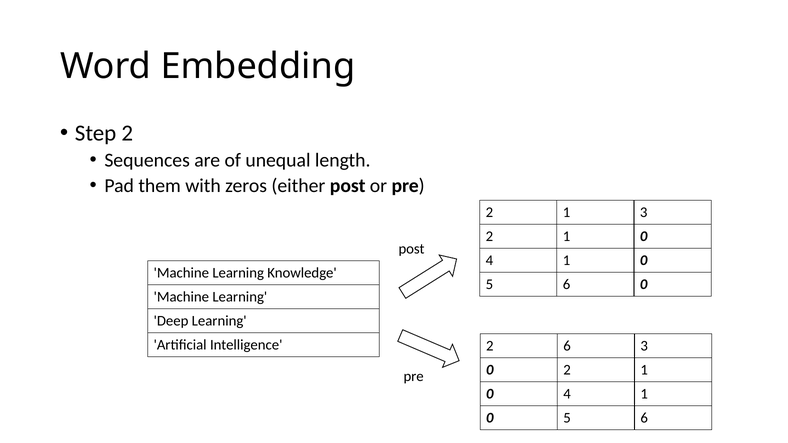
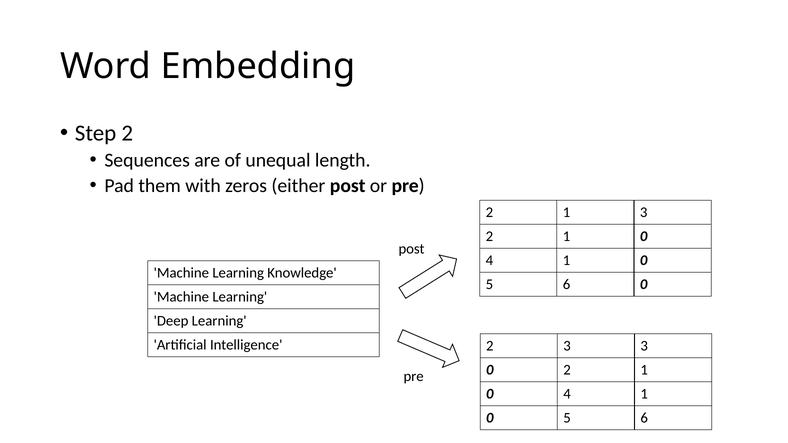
2 6: 6 -> 3 (567, 346)
